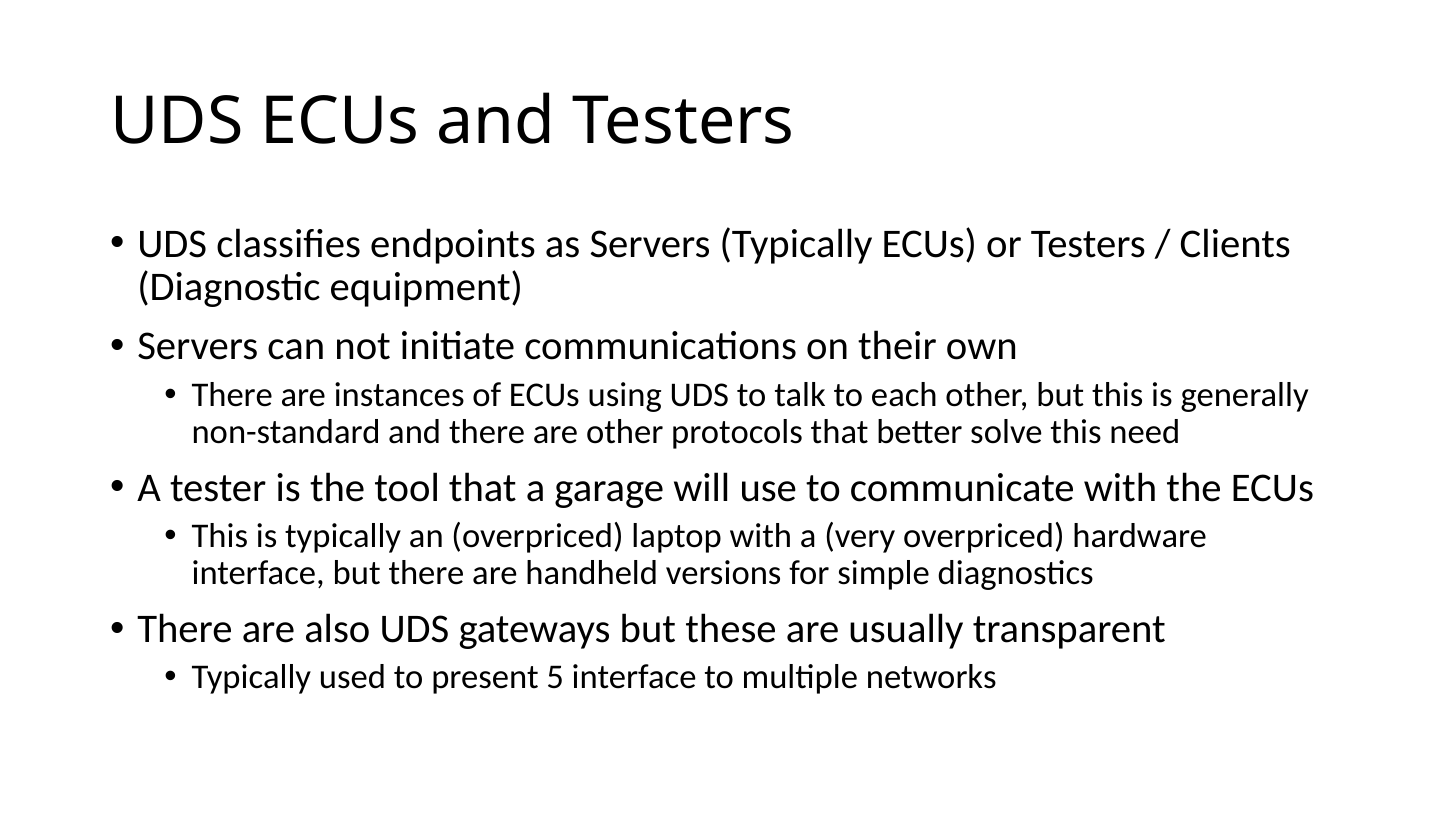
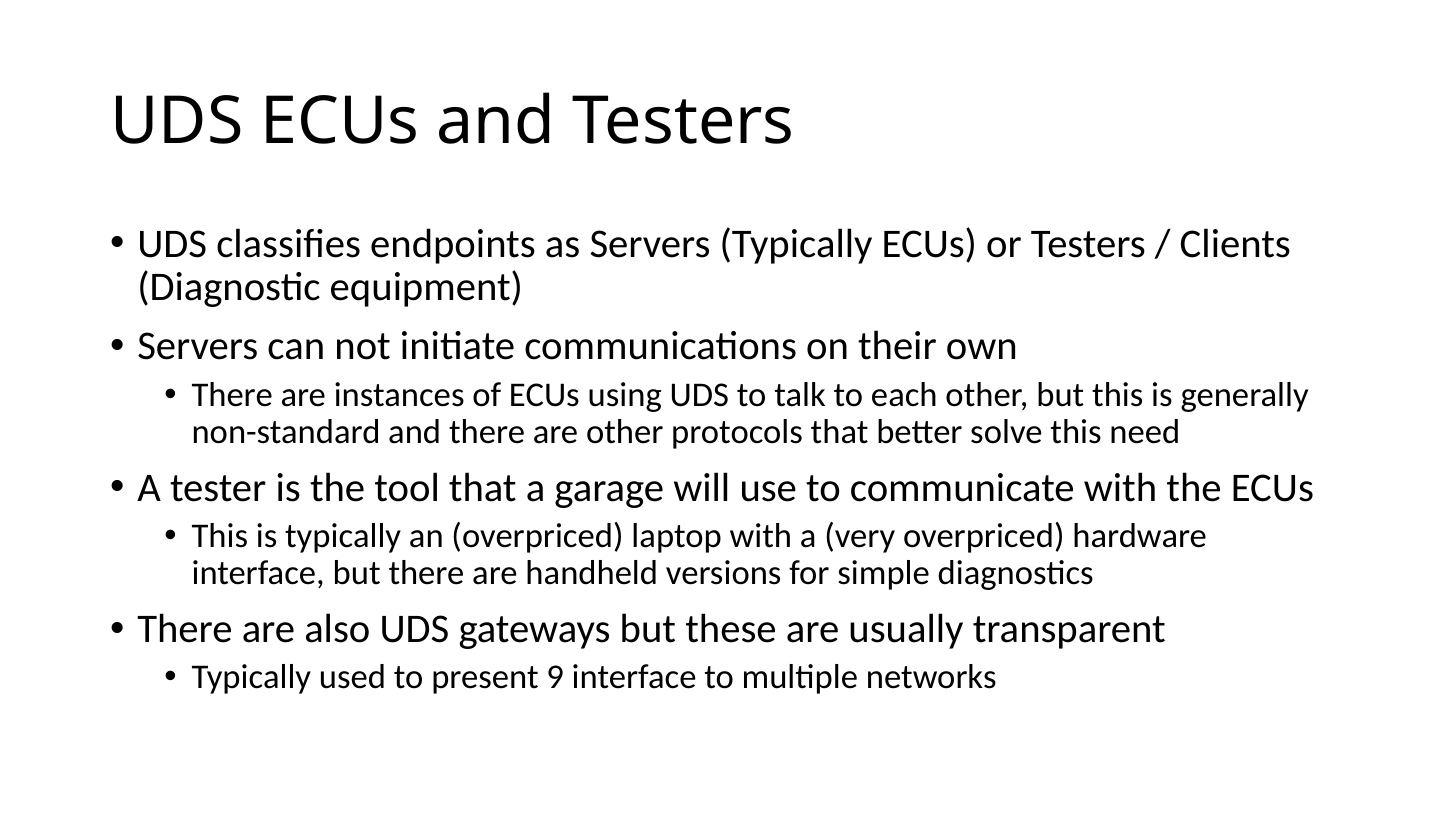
5: 5 -> 9 (555, 678)
